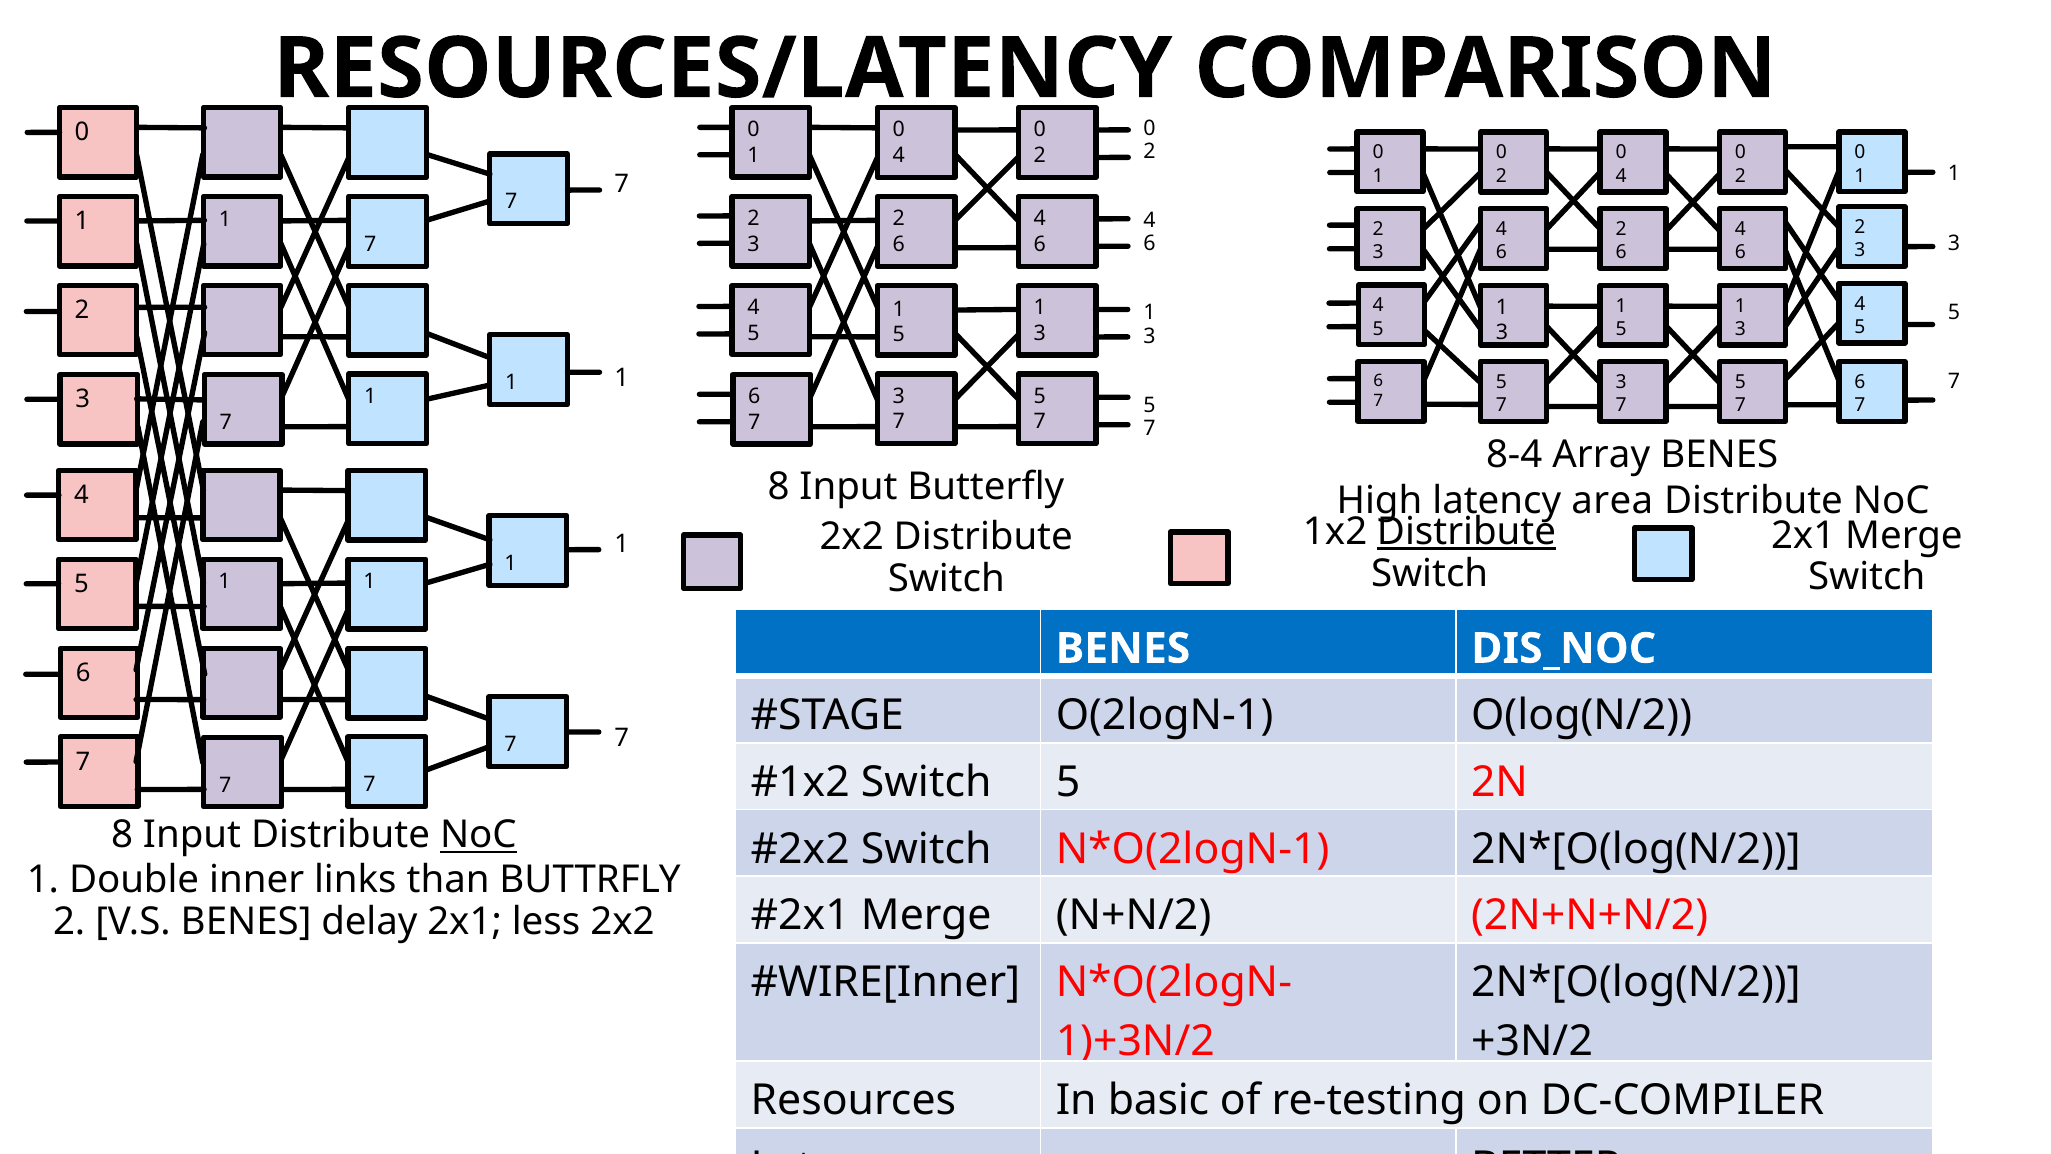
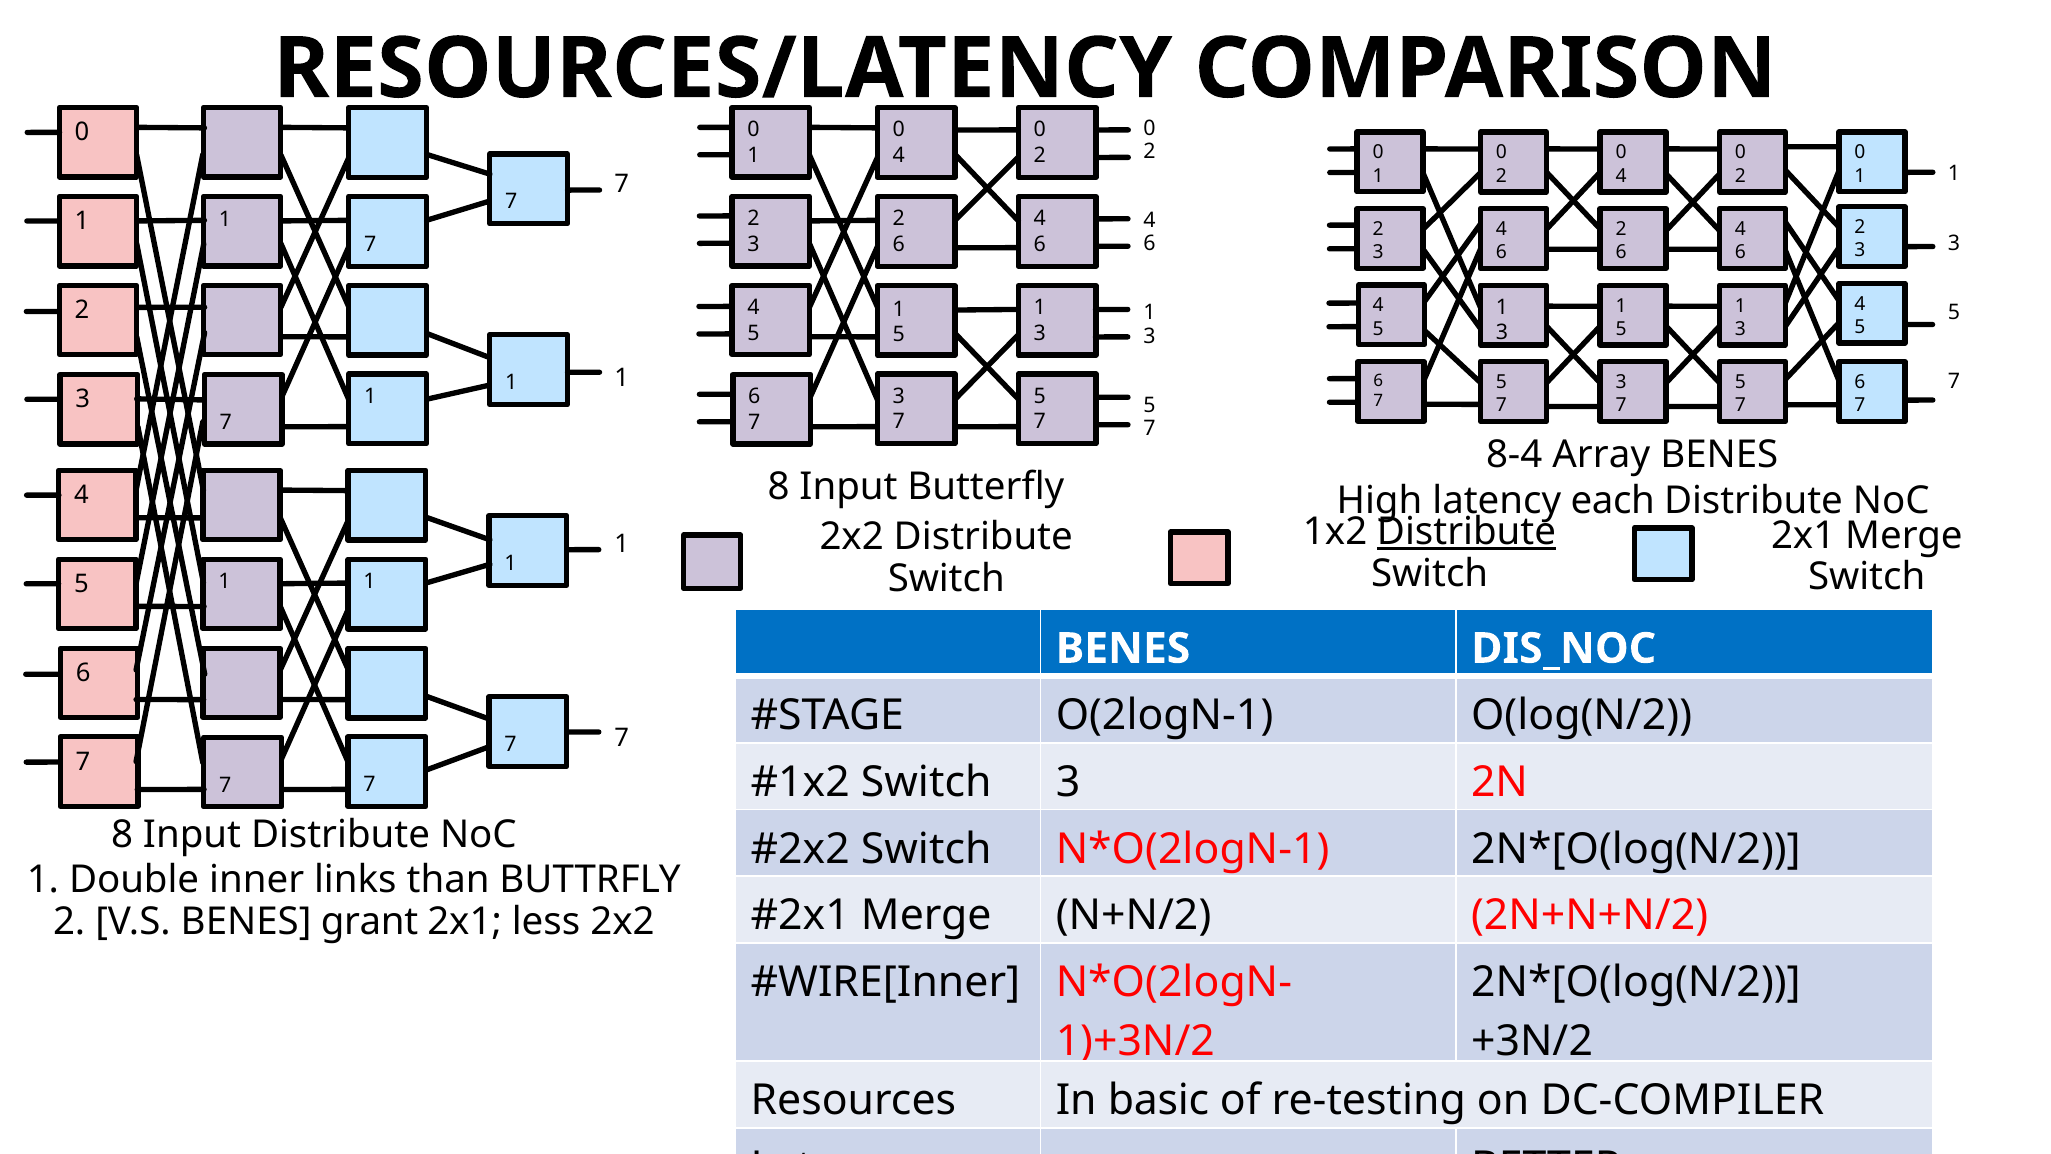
area: area -> each (1613, 501)
Switch 5: 5 -> 3 (1068, 782)
NoC underline: present -> none (478, 835)
delay: delay -> grant (370, 921)
